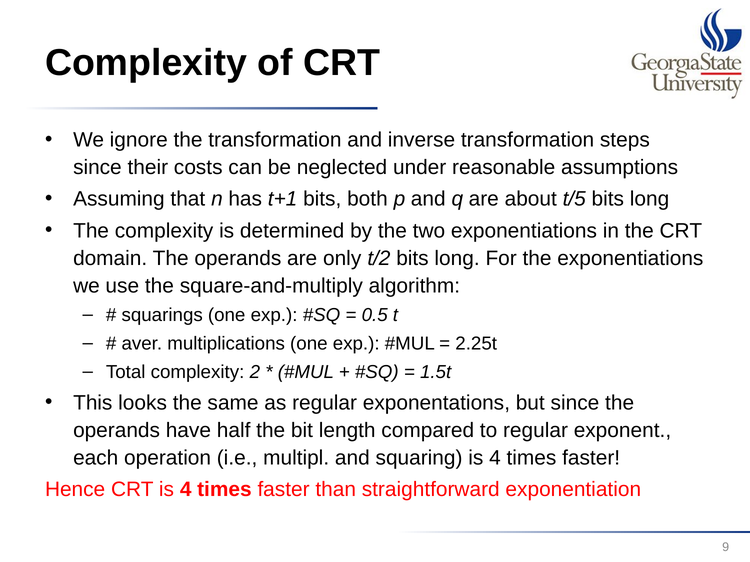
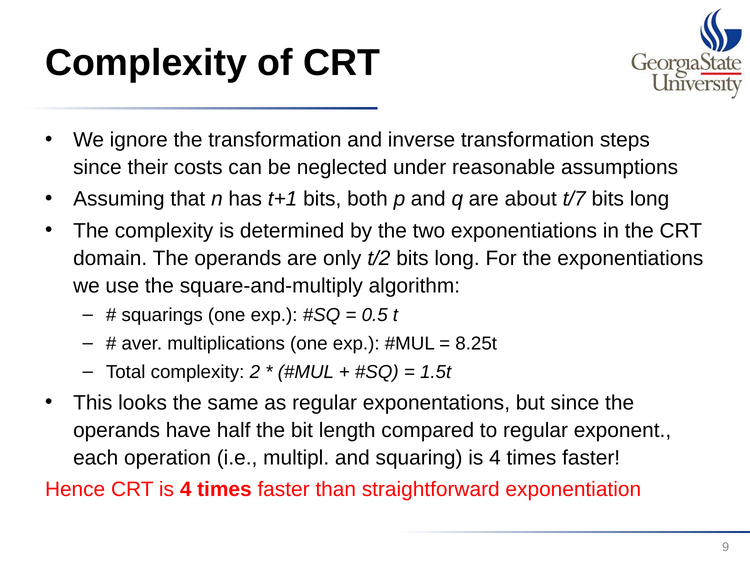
t/5: t/5 -> t/7 (574, 199)
2.25t: 2.25t -> 8.25t (476, 344)
